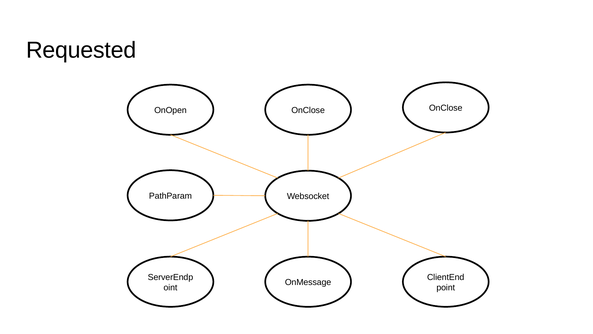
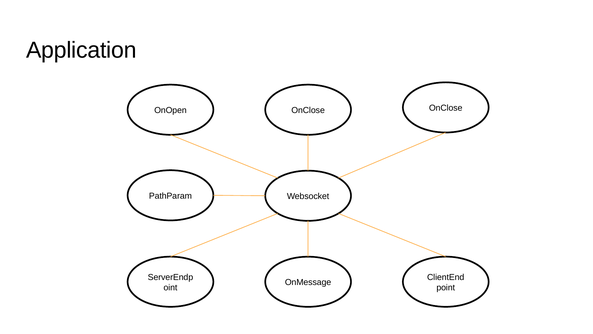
Requested: Requested -> Application (81, 50)
